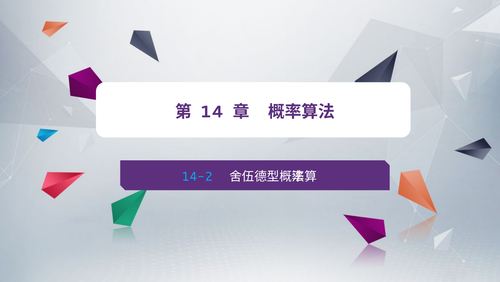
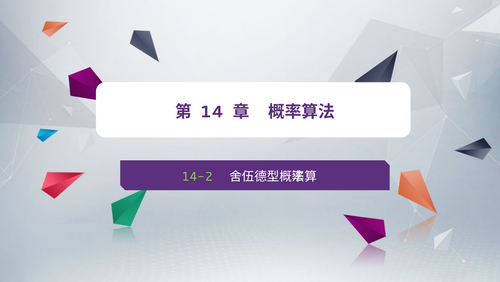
14-2 colour: light blue -> light green (197, 176)
